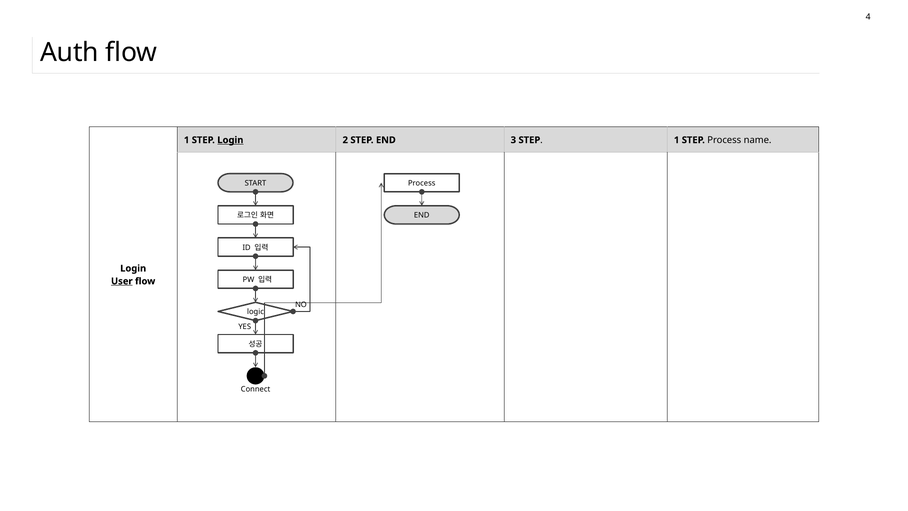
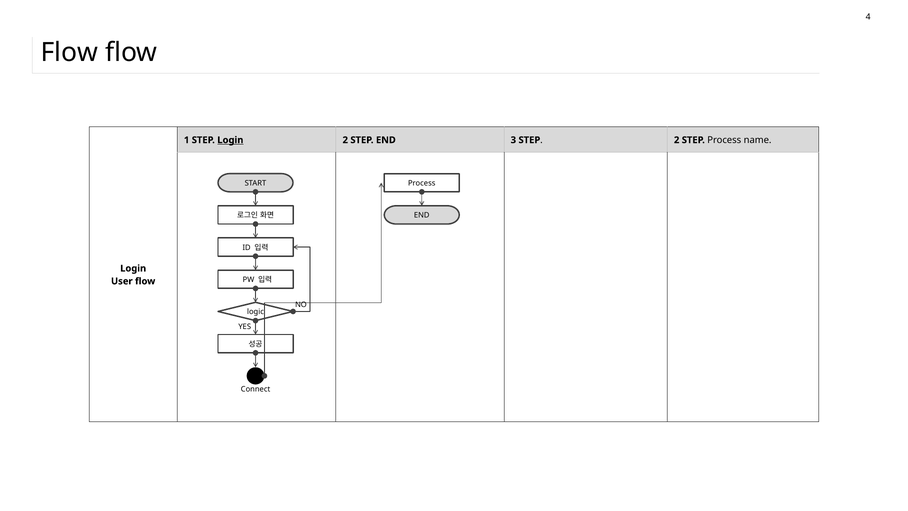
Auth: Auth -> Flow (69, 52)
STEP 1: 1 -> 2 (677, 140)
User underline: present -> none (122, 281)
